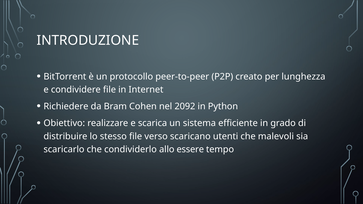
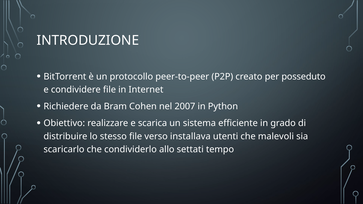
lunghezza: lunghezza -> posseduto (304, 77)
2092: 2092 -> 2007 (185, 107)
scaricano: scaricano -> installava (190, 136)
essere: essere -> settati (190, 149)
